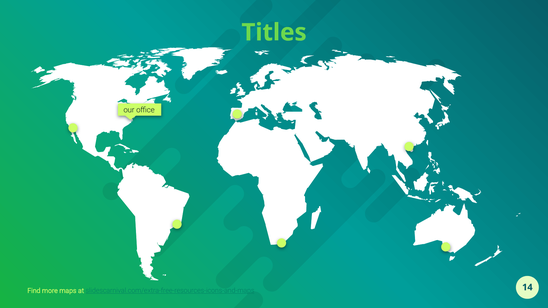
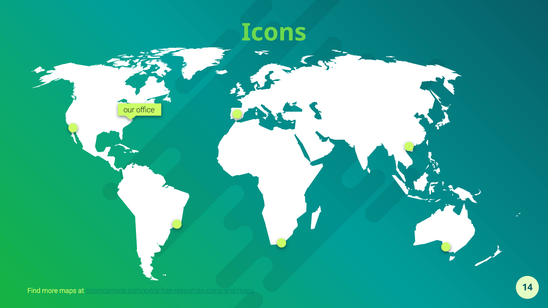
Titles: Titles -> Icons (274, 32)
